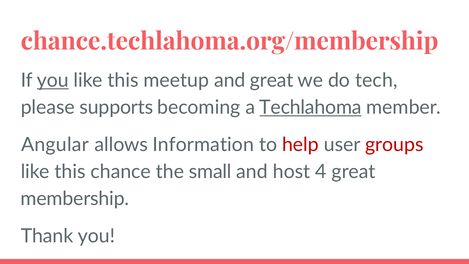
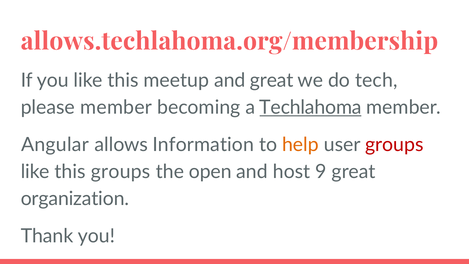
chance.techlahoma.org/membership: chance.techlahoma.org/membership -> allows.techlahoma.org/membership (229, 41)
you underline: present -> none (53, 80)
please supports: supports -> member (116, 107)
help colour: red -> orange (300, 145)
this chance: chance -> groups (121, 172)
small: small -> open (210, 172)
4: 4 -> 9 (321, 172)
membership: membership -> organization (75, 199)
